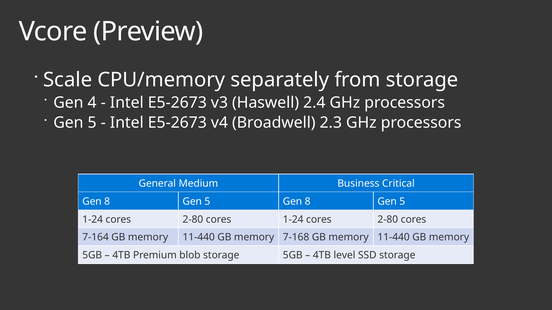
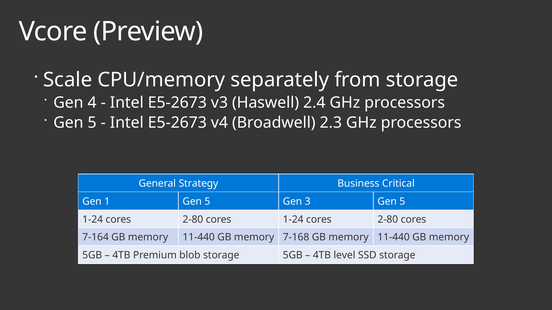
Medium: Medium -> Strategy (198, 184)
8: 8 -> 1 (107, 202)
5 Gen 8: 8 -> 3 (308, 202)
